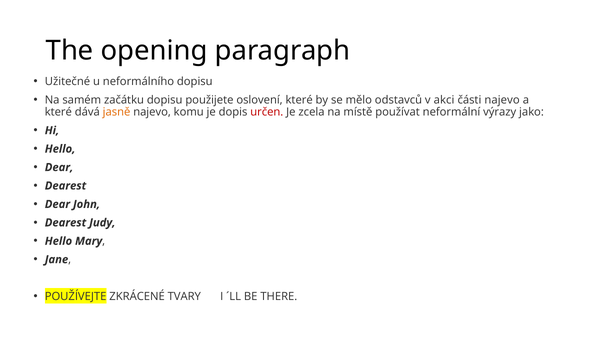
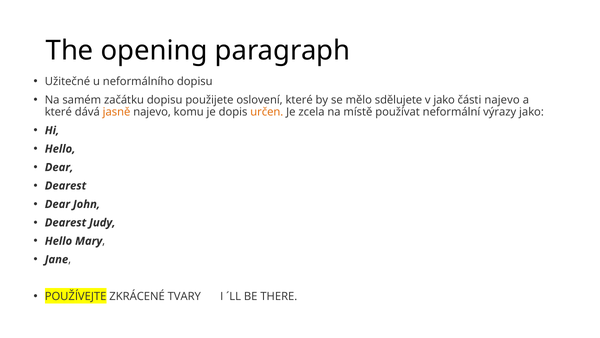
odstavců: odstavců -> sdělujete (399, 100)
v akci: akci -> jako (444, 100)
určen colour: red -> orange (267, 112)
